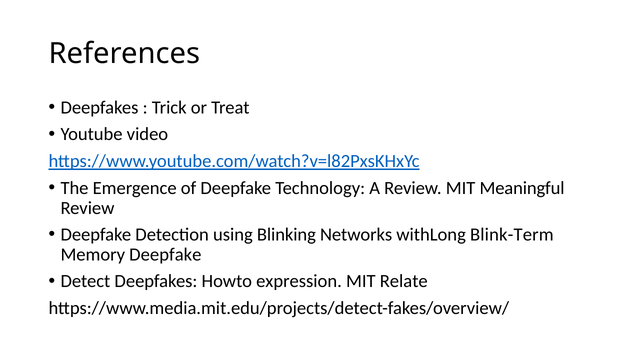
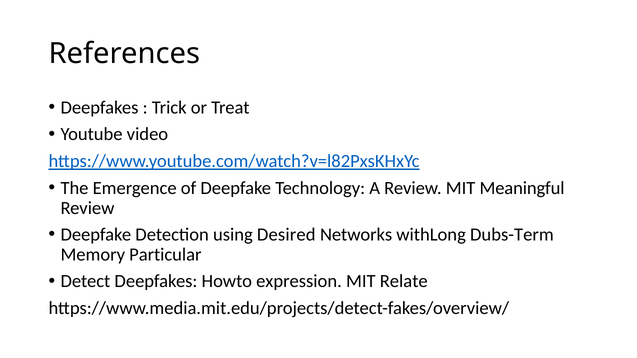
Blinking: Blinking -> Desired (286, 235)
Blink-Term: Blink-Term -> Dubs-Term (512, 235)
Memory Deepfake: Deepfake -> Particular (165, 255)
